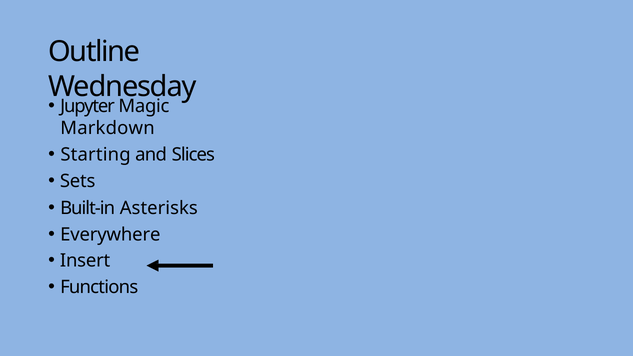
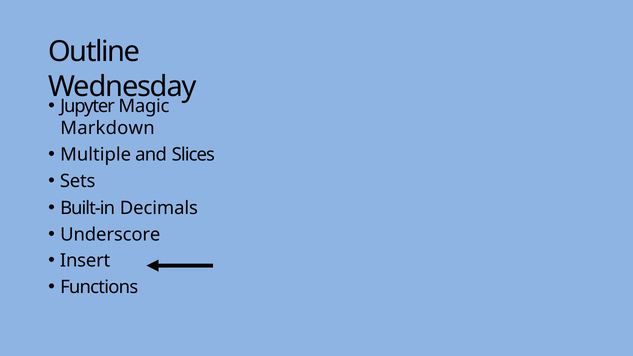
Starting: Starting -> Multiple (96, 155)
Asterisks: Asterisks -> Decimals (159, 208)
Everywhere: Everywhere -> Underscore (110, 235)
